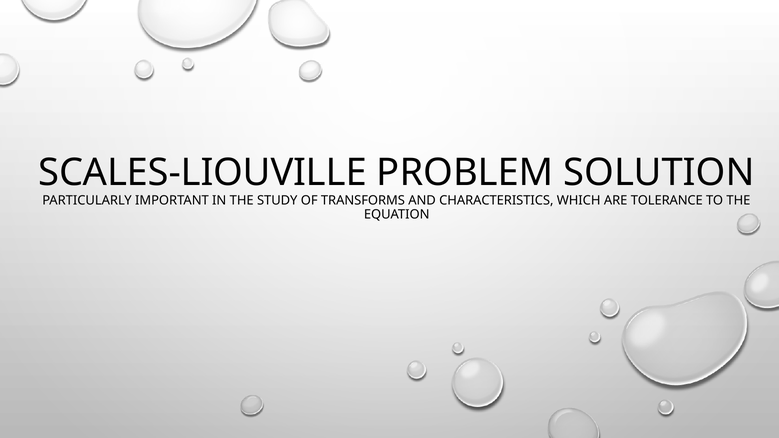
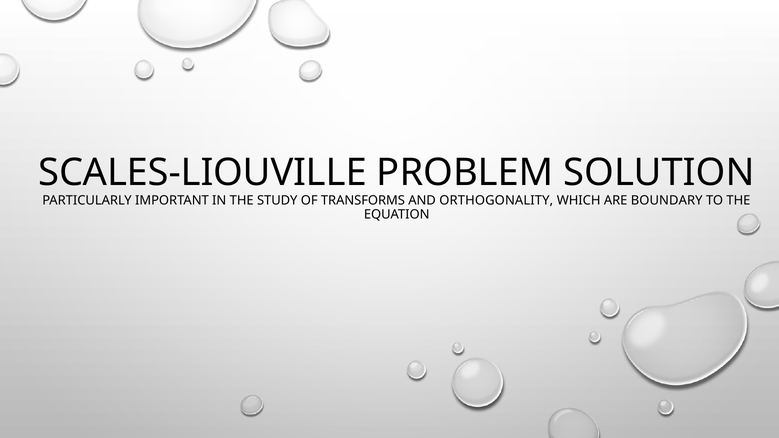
CHARACTERISTICS: CHARACTERISTICS -> ORTHOGONALITY (496, 201)
TOLERANCE: TOLERANCE -> BOUNDARY (667, 201)
